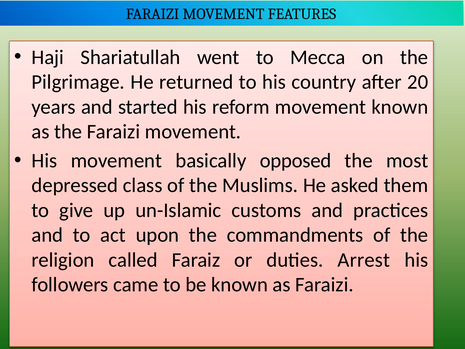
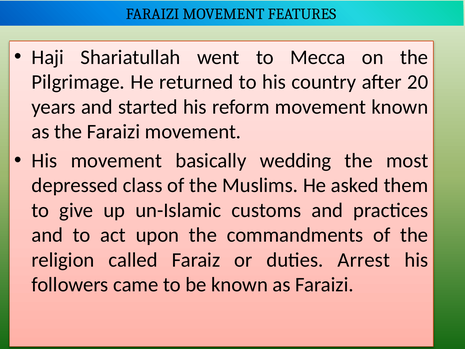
opposed: opposed -> wedding (296, 161)
